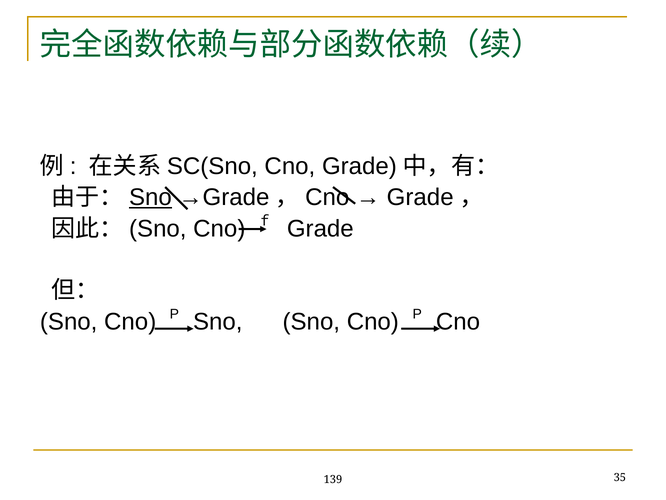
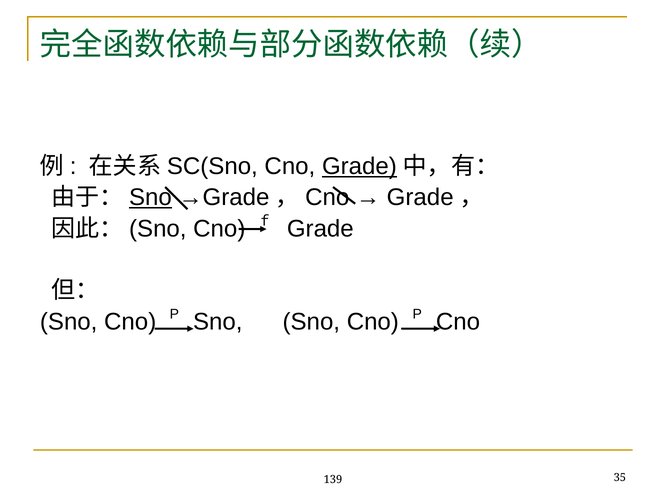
Grade underline: none -> present (359, 166)
